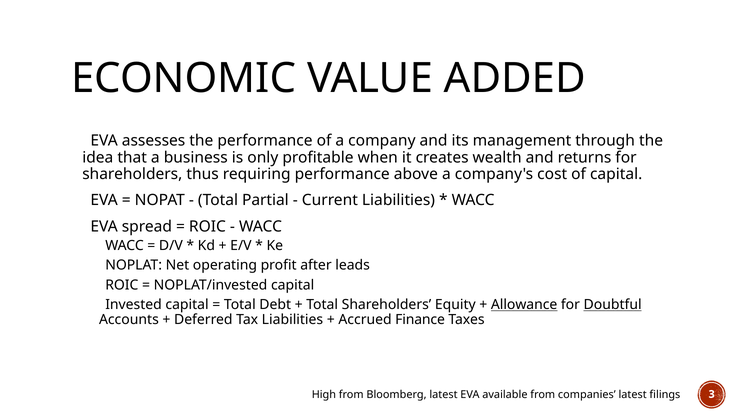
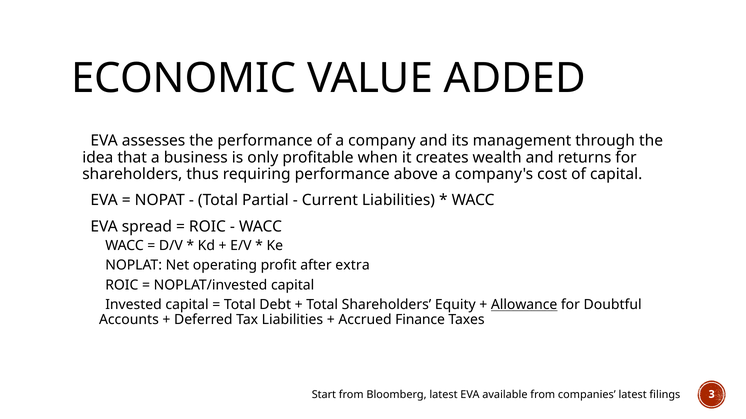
leads: leads -> extra (353, 266)
Doubtful underline: present -> none (613, 305)
High: High -> Start (324, 395)
